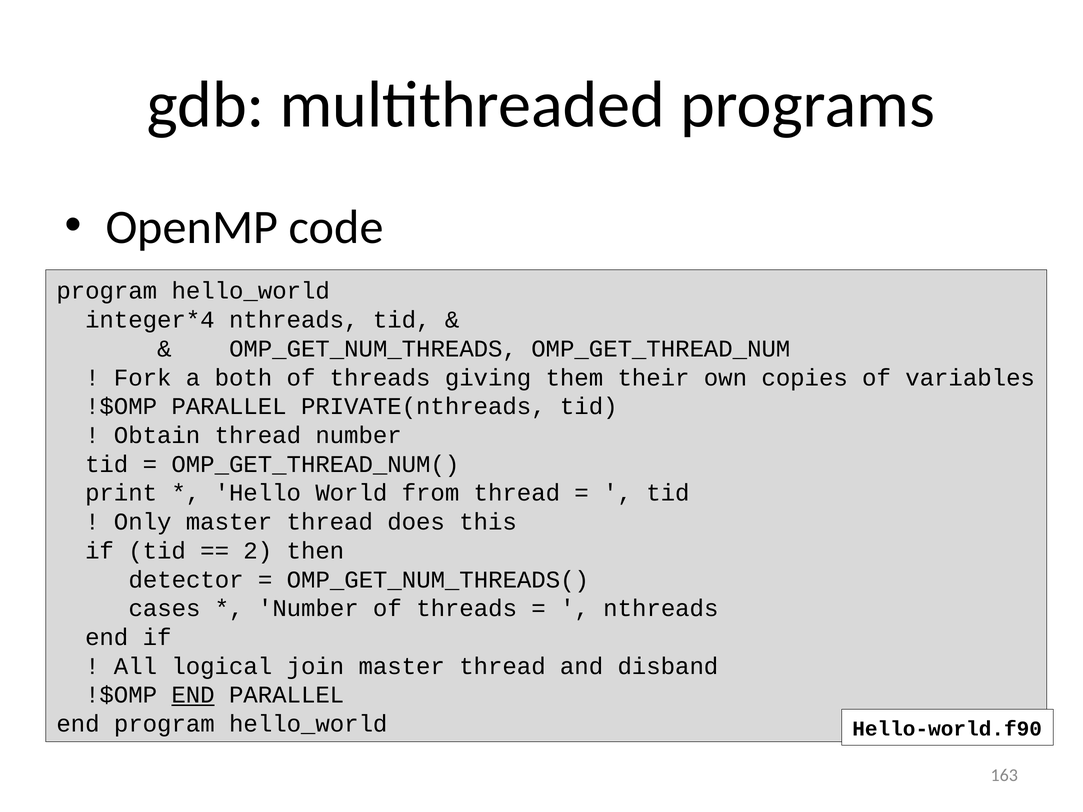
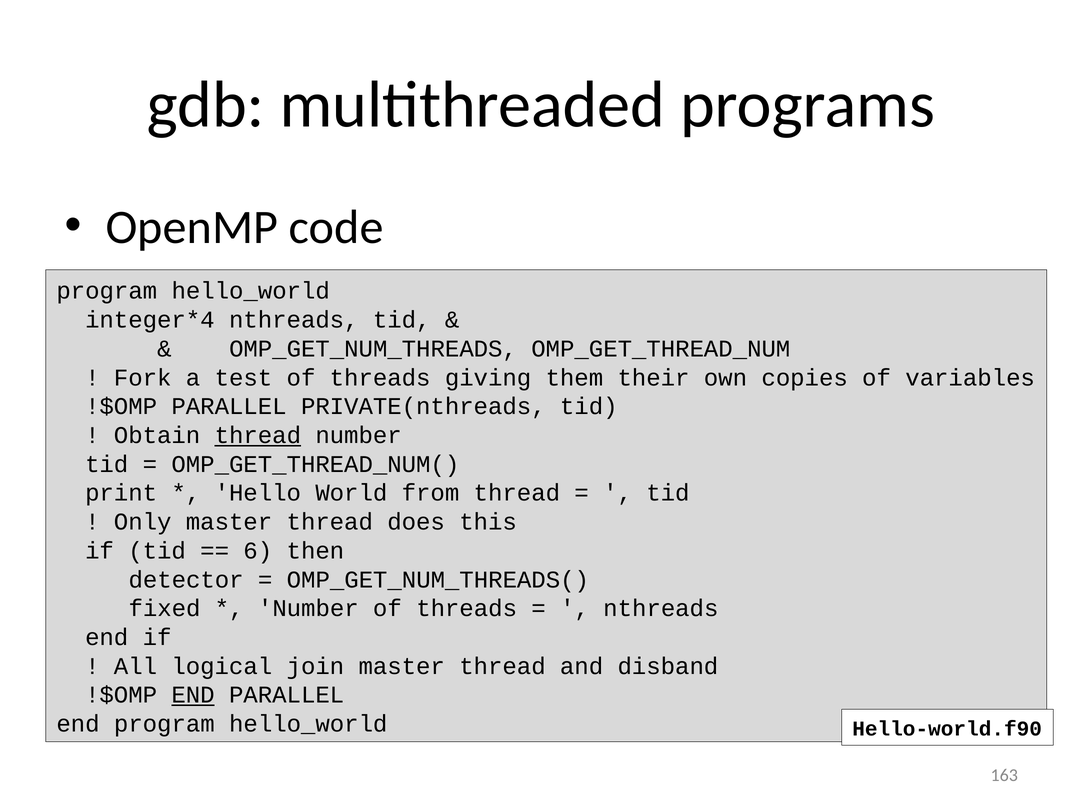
both: both -> test (243, 378)
thread underline: none -> present (258, 435)
2: 2 -> 6 (258, 551)
cases: cases -> fixed (164, 609)
